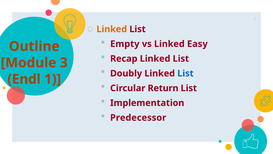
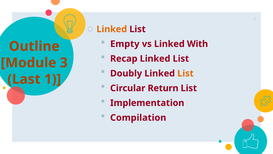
Easy: Easy -> With (197, 44)
List colour: blue -> orange (185, 73)
Endl: Endl -> Last (24, 79)
Predecessor: Predecessor -> Compilation (138, 117)
